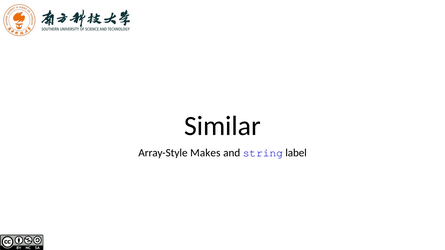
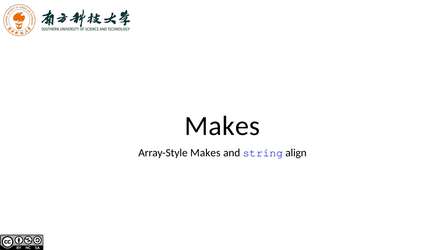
Similar: Similar -> Makes (222, 126)
label: label -> align (296, 153)
